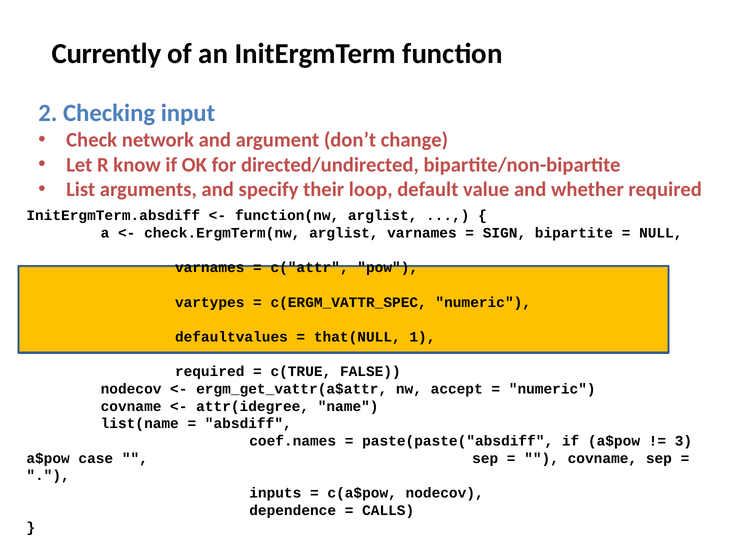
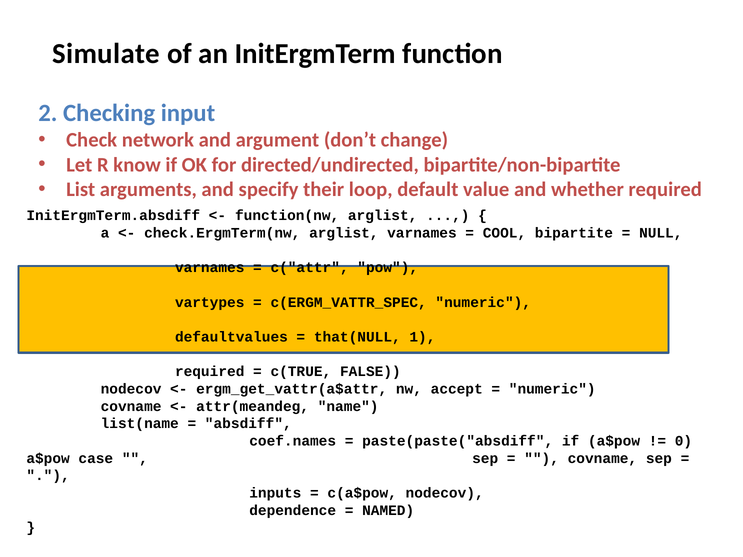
Currently: Currently -> Simulate (106, 54)
SIGN: SIGN -> COOL (504, 233)
attr(idegree: attr(idegree -> attr(meandeg (253, 406)
3: 3 -> 0 (683, 441)
CALLS: CALLS -> NAMED (388, 511)
